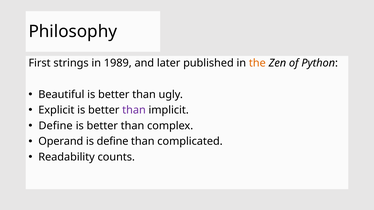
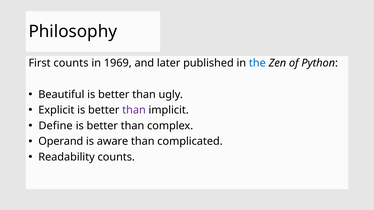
First strings: strings -> counts (71, 63)
1989: 1989 -> 1969 (118, 63)
the colour: orange -> blue (257, 63)
is define: define -> aware (113, 142)
